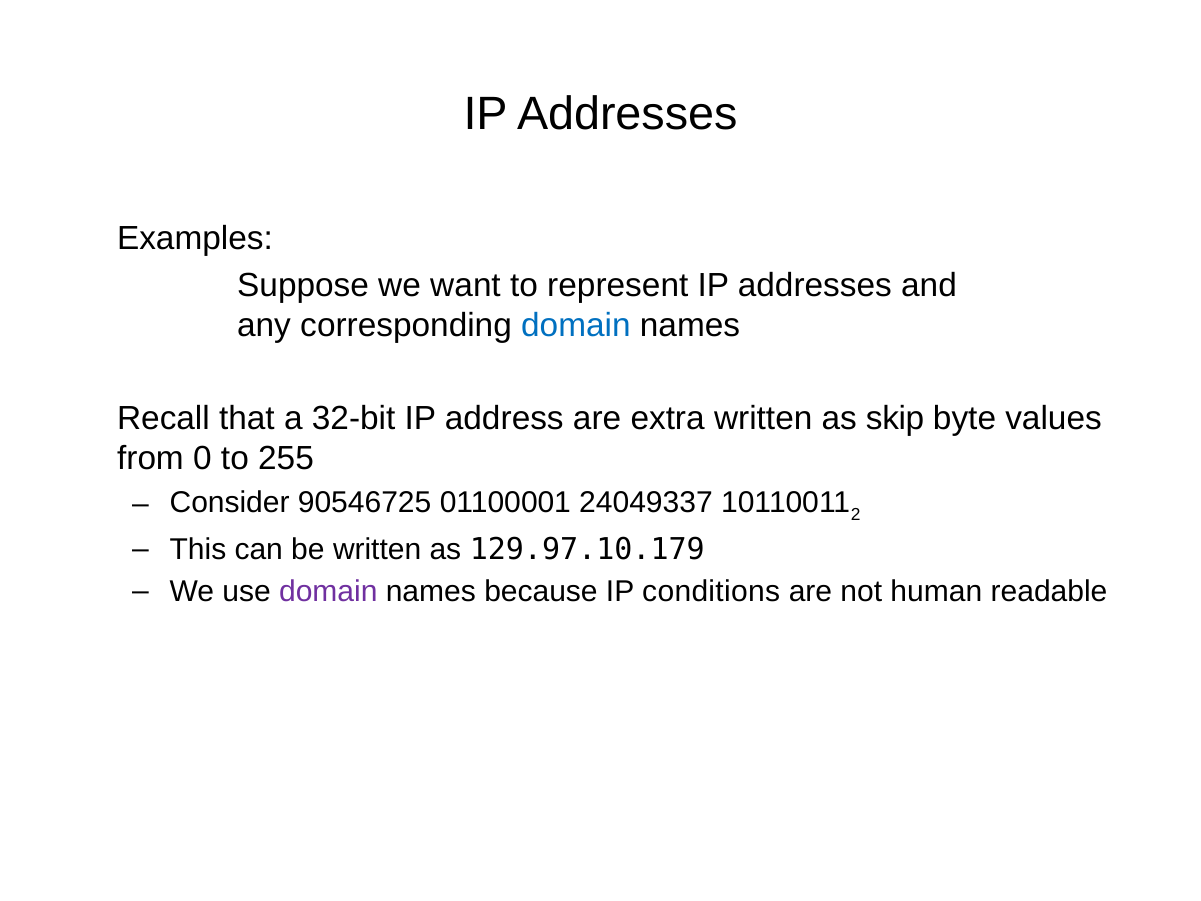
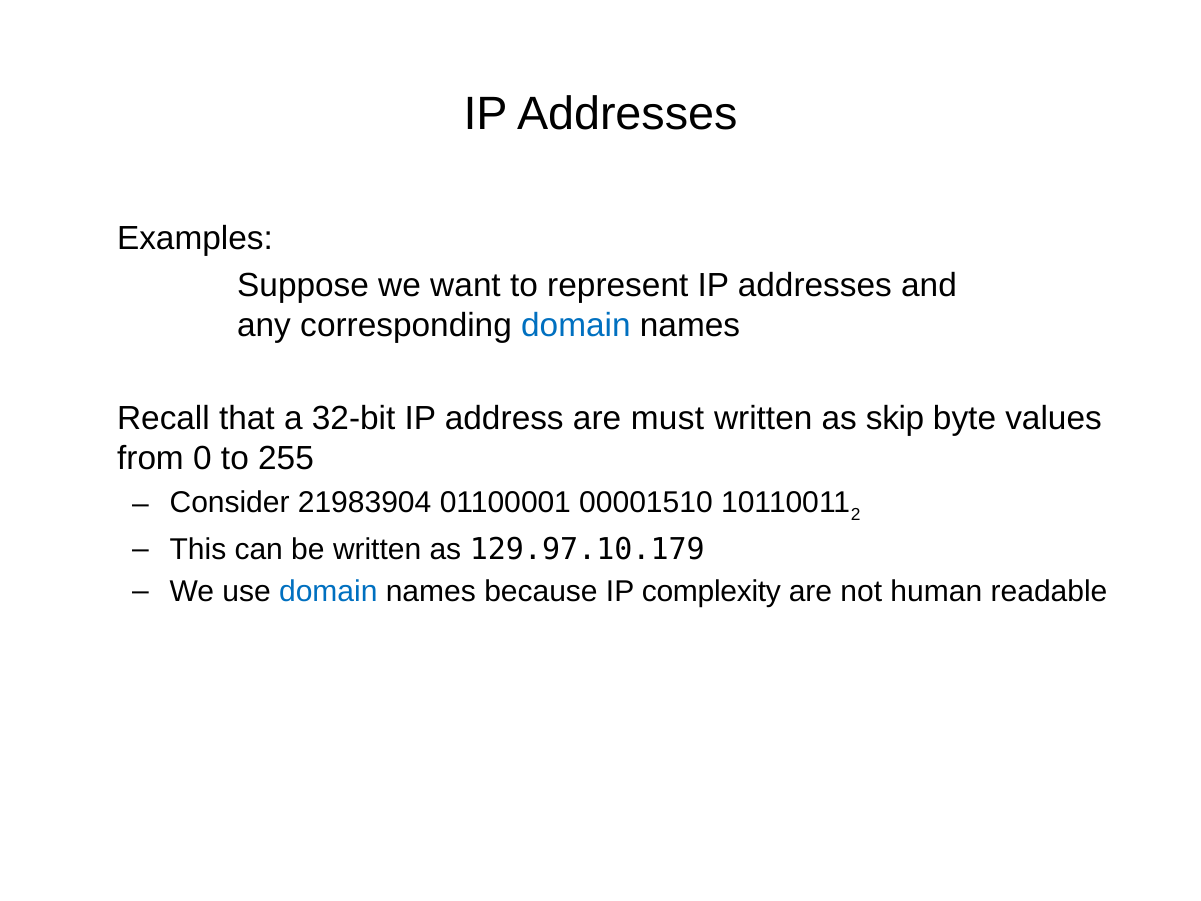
extra: extra -> must (667, 419)
90546725: 90546725 -> 21983904 (365, 503)
24049337: 24049337 -> 00001510 (646, 503)
domain colour: purple -> blue (328, 592)
conditions: conditions -> complexity (711, 592)
